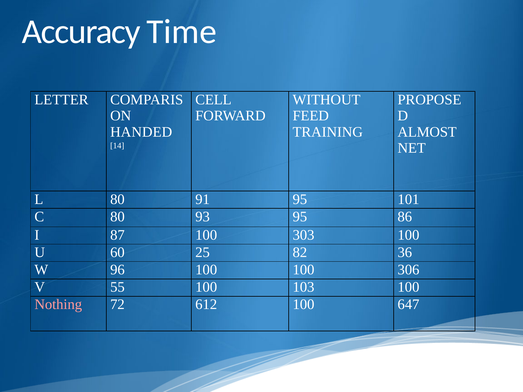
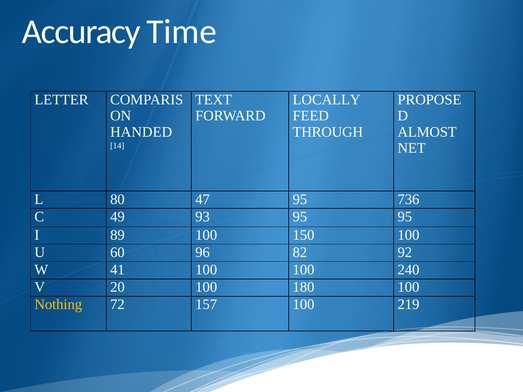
CELL: CELL -> TEXT (214, 100)
WITHOUT: WITHOUT -> LOCALLY (327, 100)
TRAINING: TRAINING -> THROUGH (328, 132)
91: 91 -> 47 (203, 199)
101: 101 -> 736 (408, 199)
C 80: 80 -> 49 (117, 217)
95 86: 86 -> 95 (405, 217)
87: 87 -> 89 (117, 235)
303: 303 -> 150 (304, 235)
25: 25 -> 96 (203, 253)
36: 36 -> 92 (405, 253)
96: 96 -> 41 (117, 270)
306: 306 -> 240 (408, 270)
55: 55 -> 20 (117, 287)
103: 103 -> 180 (304, 287)
Nothing colour: pink -> yellow (58, 305)
612: 612 -> 157 (206, 305)
647: 647 -> 219 (408, 305)
